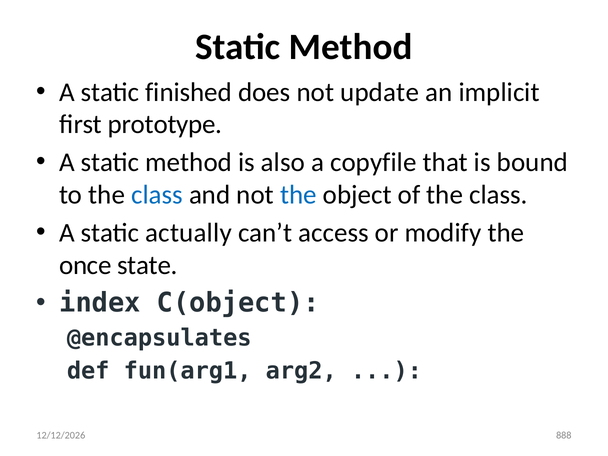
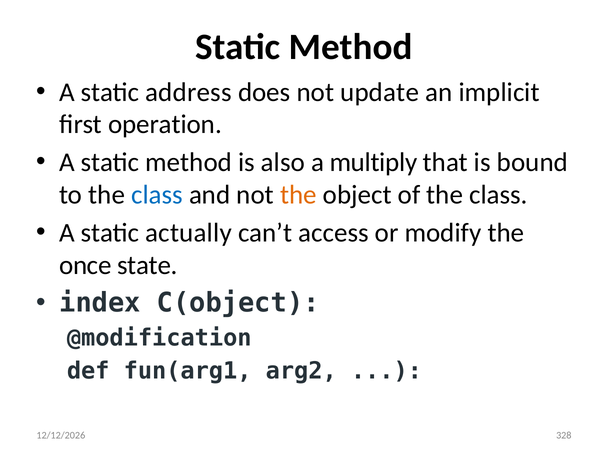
finished: finished -> address (189, 92)
prototype: prototype -> operation (165, 125)
copyfile: copyfile -> multiply (374, 162)
the colour: blue -> orange (298, 195)
@encapsulates: @encapsulates -> @modification (159, 338)
888: 888 -> 328 (564, 435)
